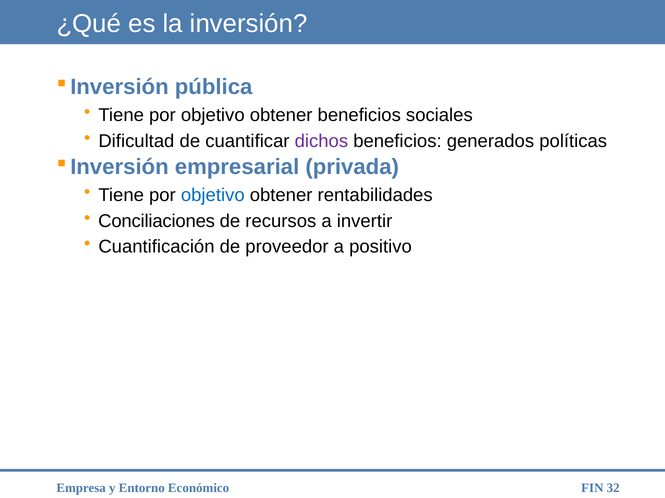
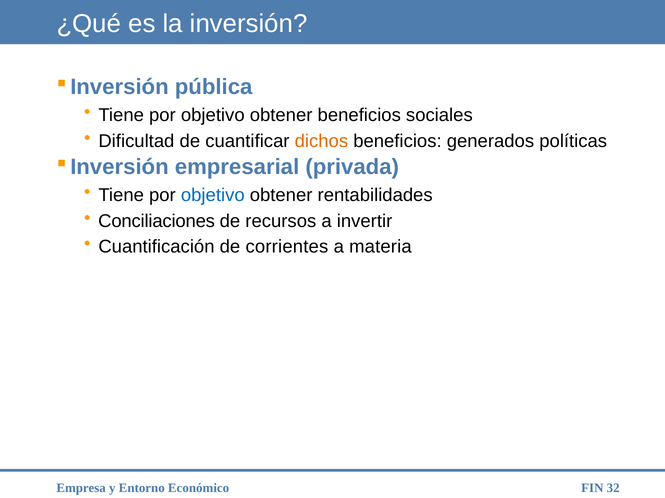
dichos colour: purple -> orange (321, 141)
proveedor: proveedor -> corrientes (287, 247)
positivo: positivo -> materia (380, 247)
